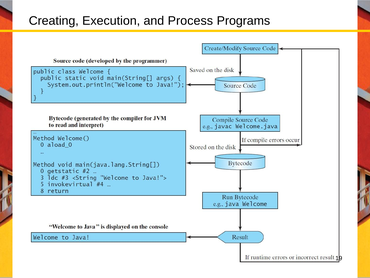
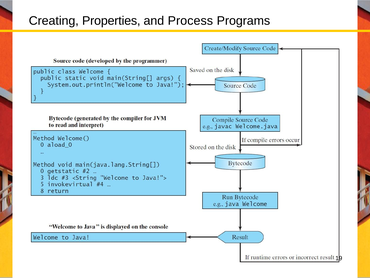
Execution: Execution -> Properties (111, 21)
